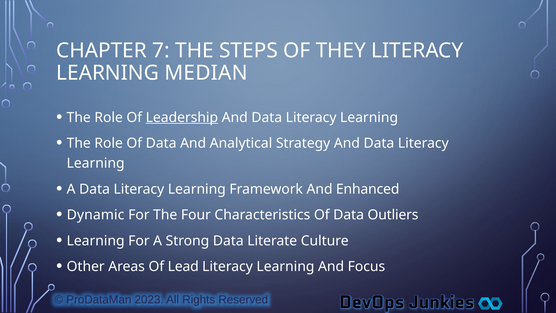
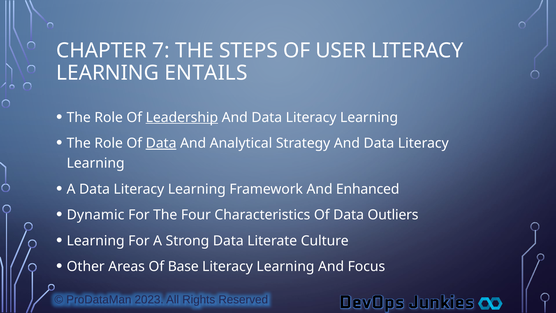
THEY: THEY -> USER (341, 51)
MEDIAN: MEDIAN -> ENTAILS (206, 73)
Data underline: none -> present (161, 143)
Lead: Lead -> Base (183, 266)
